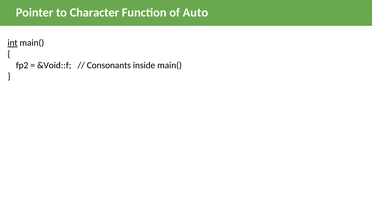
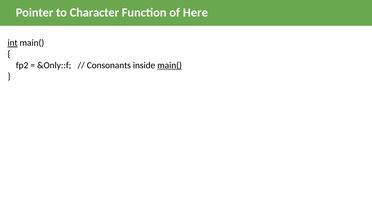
Auto: Auto -> Here (195, 13)
&Void::f: &Void::f -> &Only::f (54, 65)
main( underline: none -> present (170, 65)
